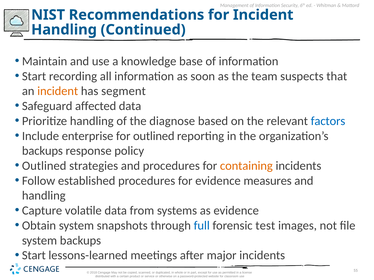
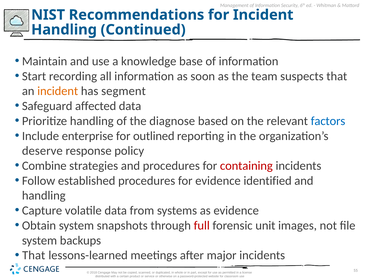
backups: backups -> deserve (42, 151)
Outlined: Outlined -> Combine (44, 166)
containing colour: orange -> red (246, 166)
measures: measures -> identified (268, 181)
full colour: blue -> red (202, 226)
test: test -> unit (265, 226)
Start: Start -> That (34, 256)
